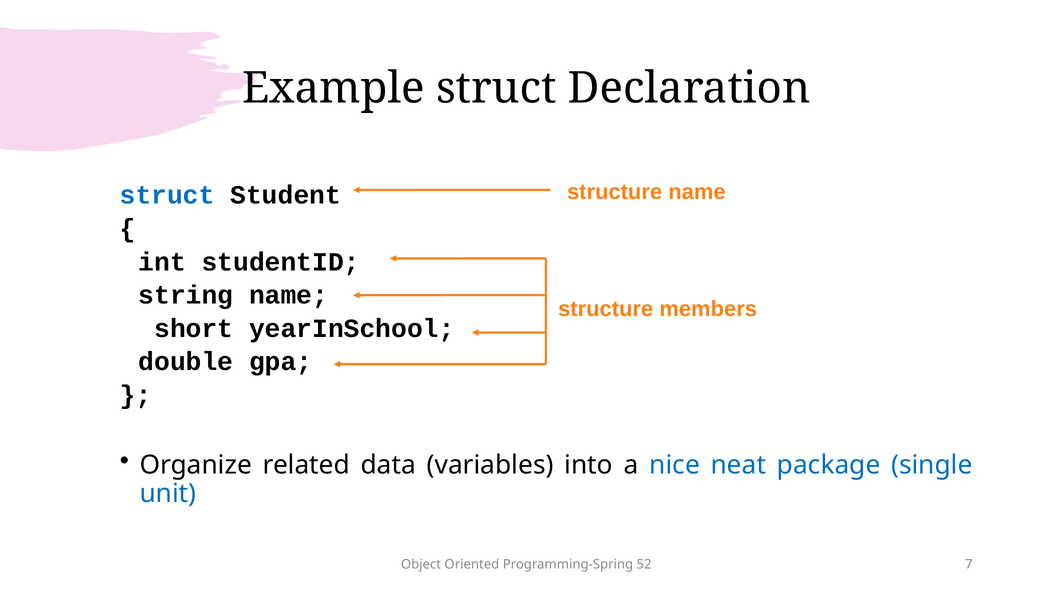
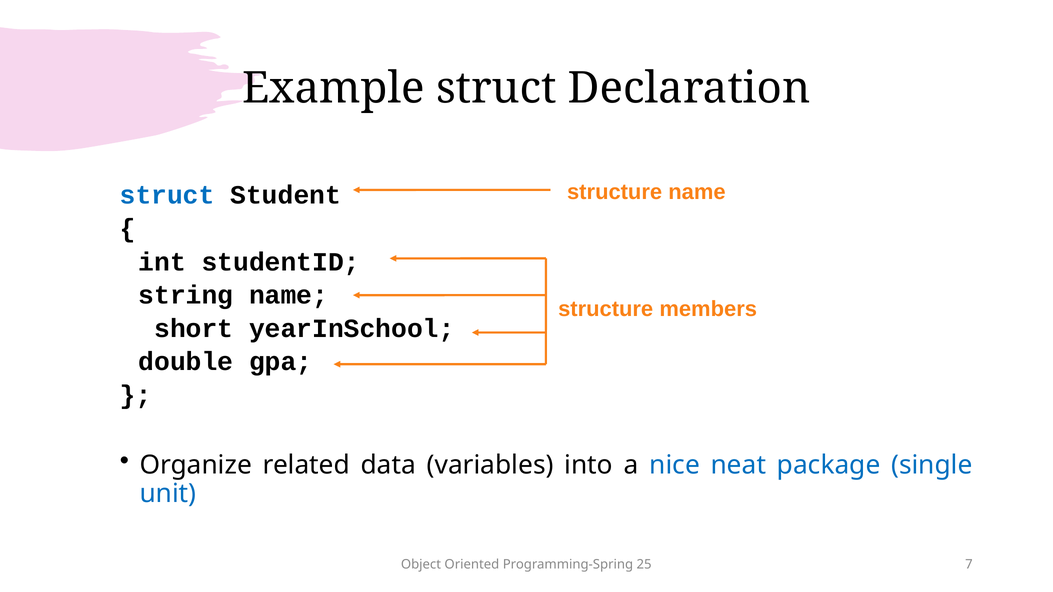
52: 52 -> 25 (644, 565)
